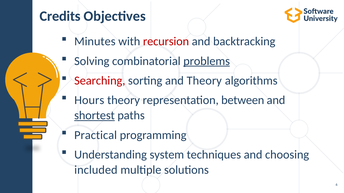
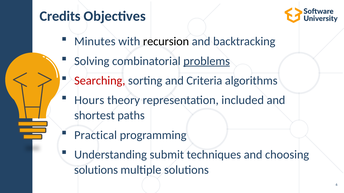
recursion colour: red -> black (166, 42)
and Theory: Theory -> Criteria (204, 81)
between: between -> included (243, 100)
shortest underline: present -> none (94, 116)
system: system -> submit (167, 155)
included: included -> solutions (96, 170)
